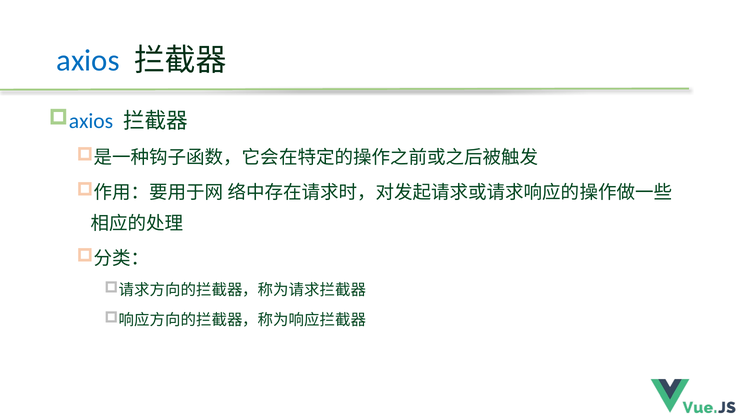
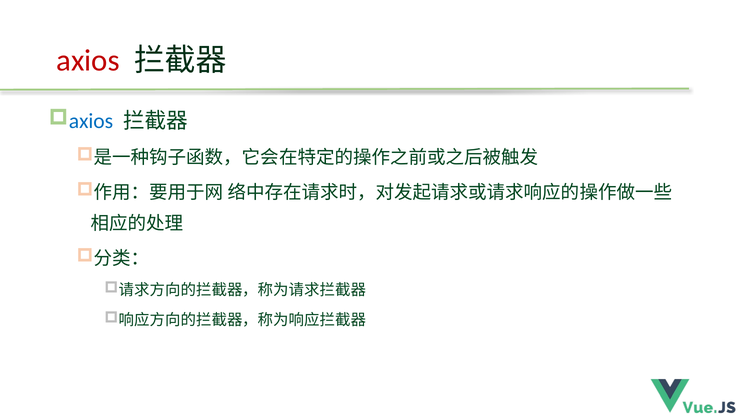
axios colour: blue -> red (88, 60)
